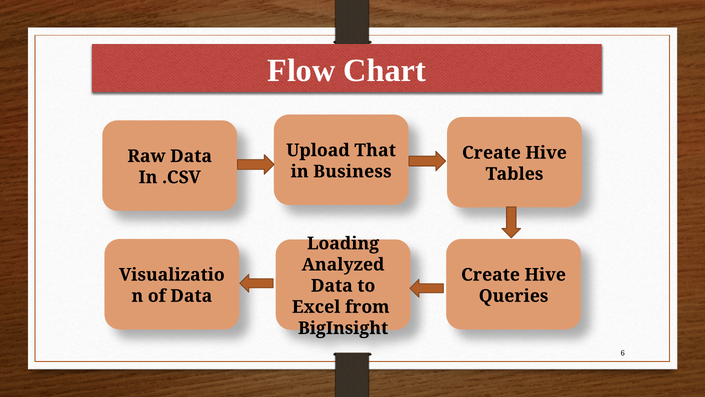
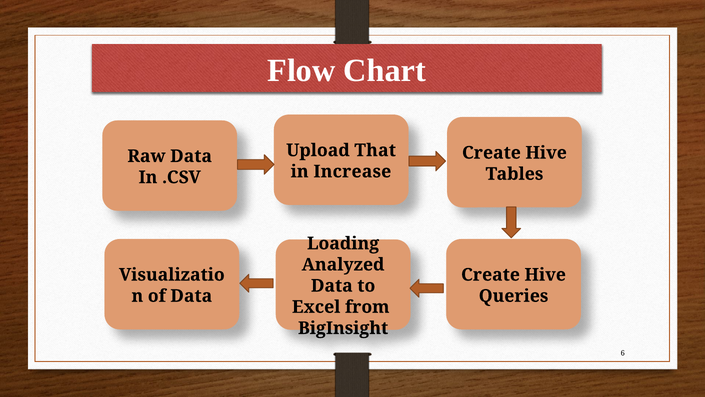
Business: Business -> Increase (352, 171)
